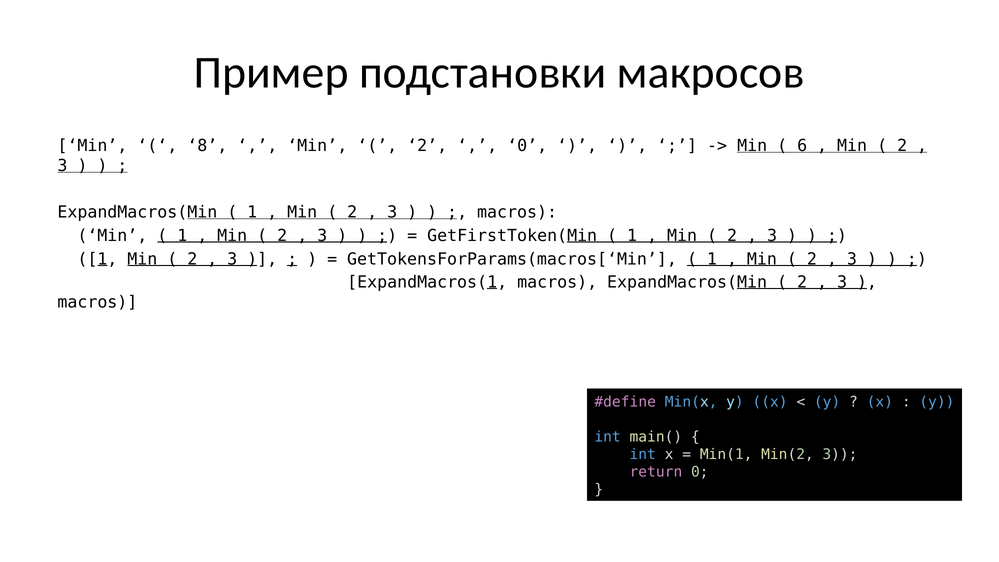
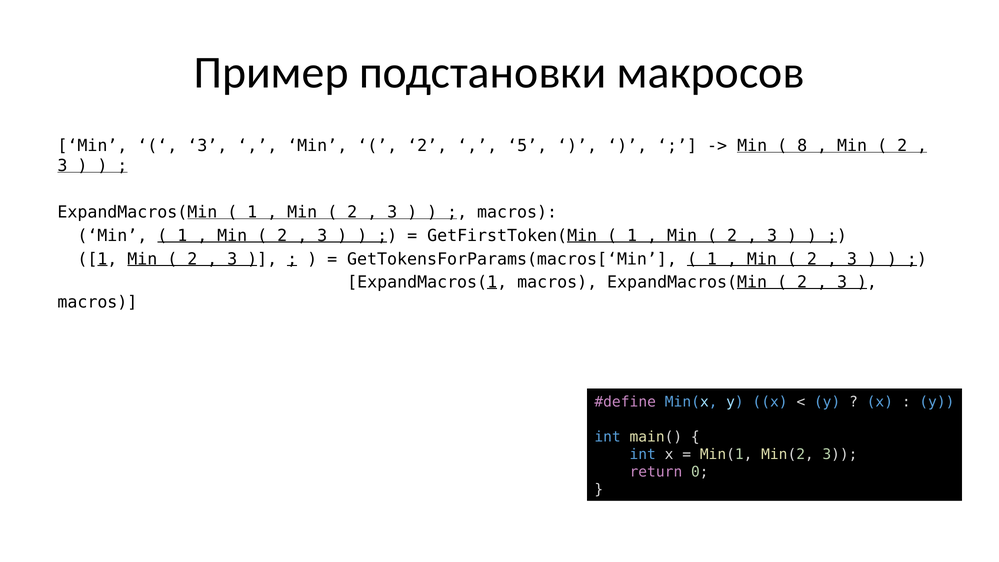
8: 8 -> 3 (207, 146)
0: 0 -> 5 (527, 146)
6: 6 -> 8 (802, 146)
